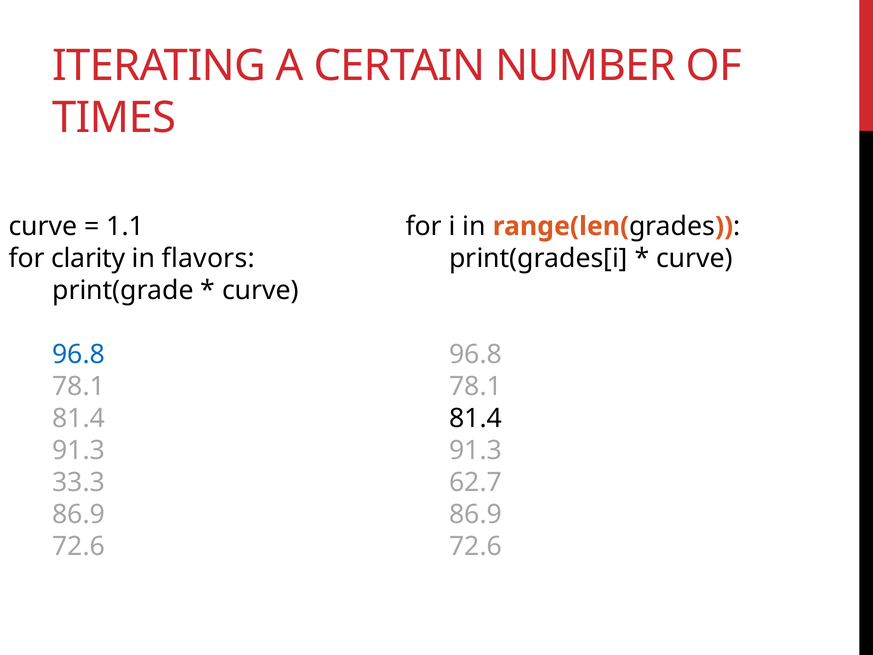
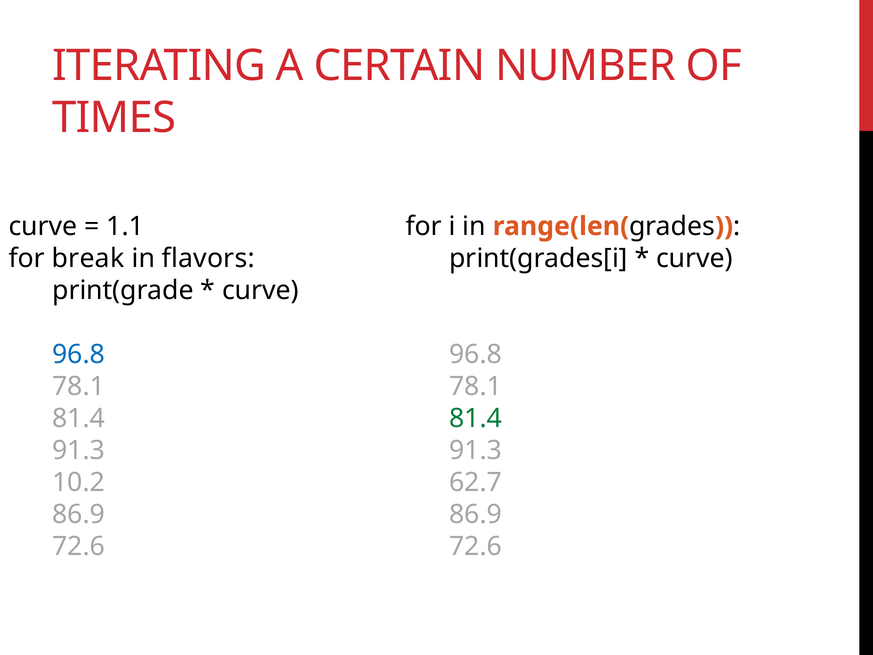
clarity: clarity -> break (88, 258)
81.4 colour: black -> green (476, 418)
33.3: 33.3 -> 10.2 (79, 482)
